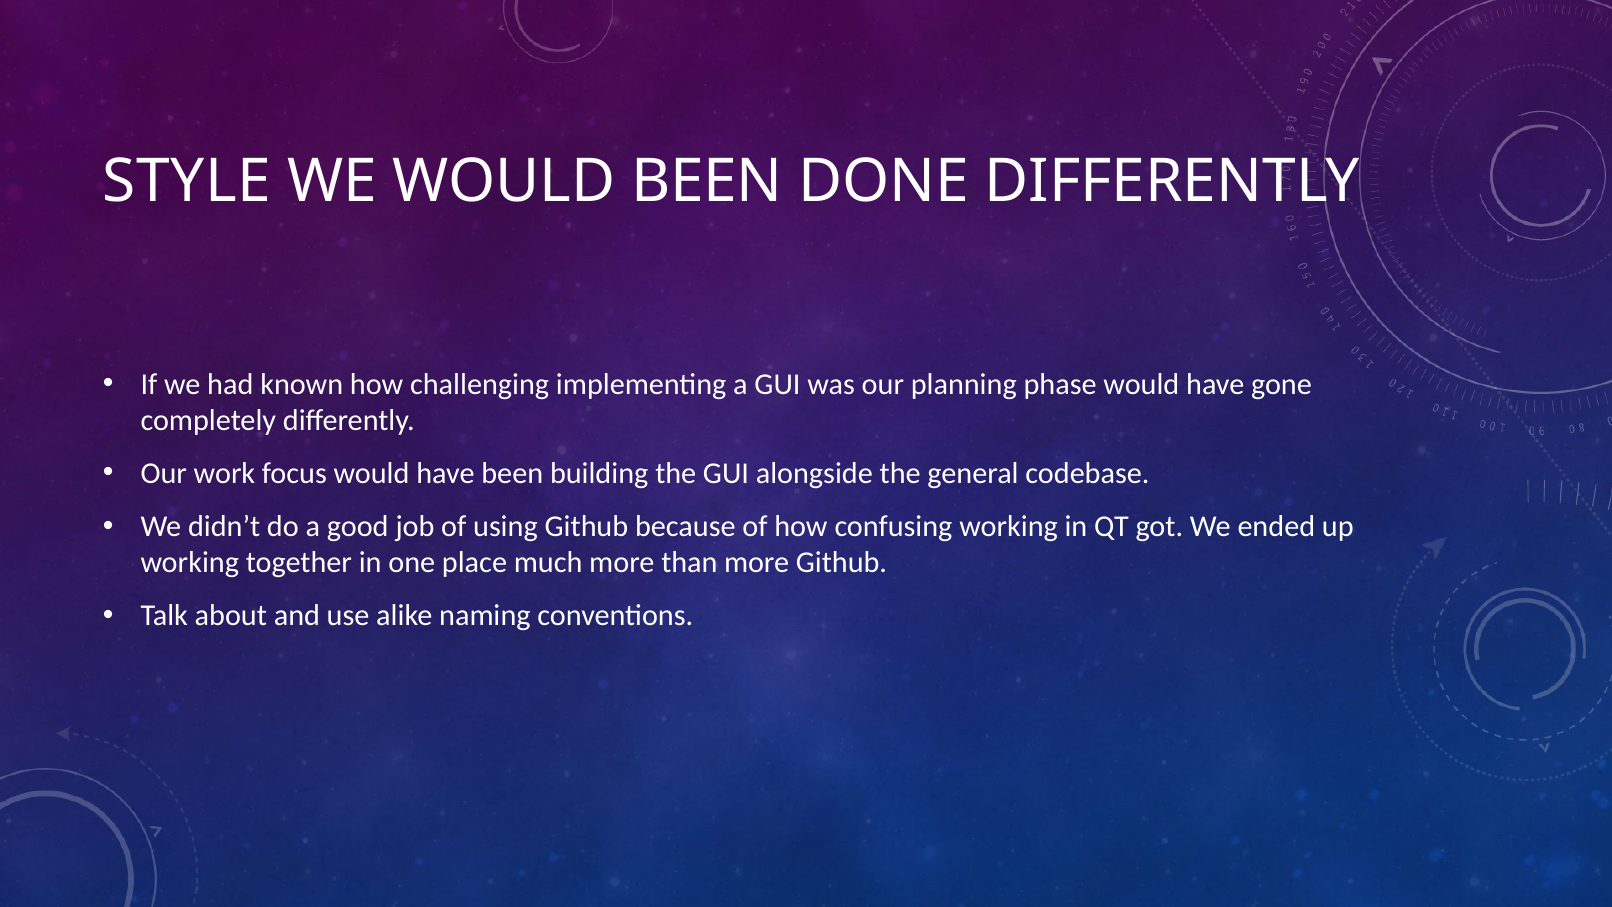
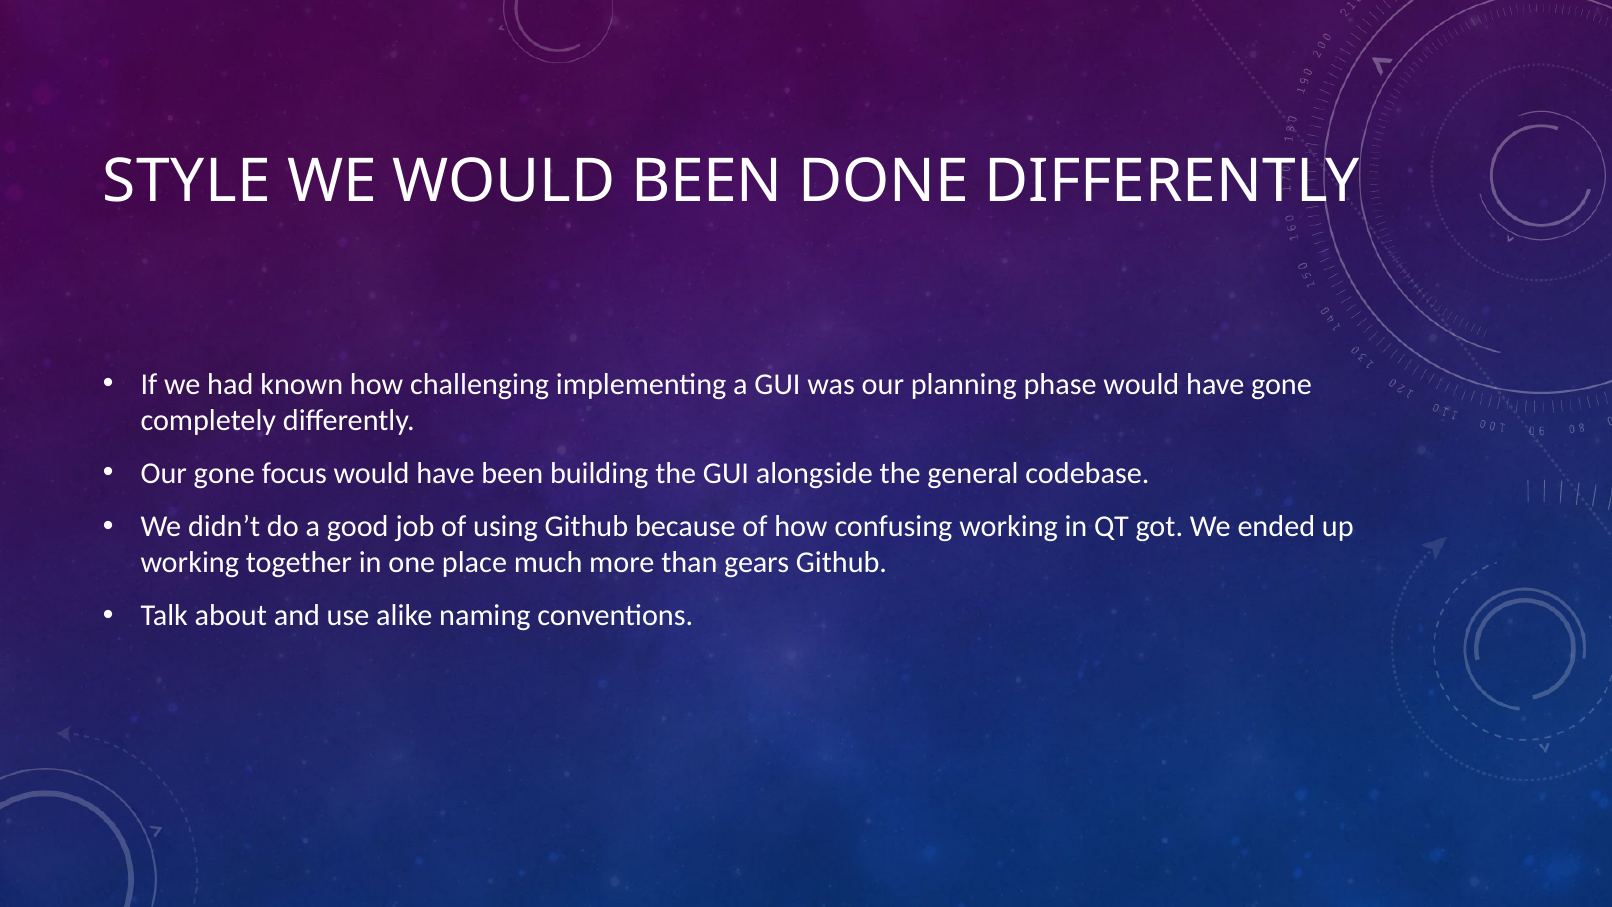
Our work: work -> gone (224, 473)
than more: more -> gears (757, 563)
